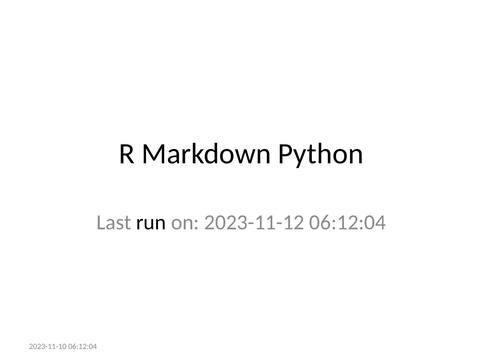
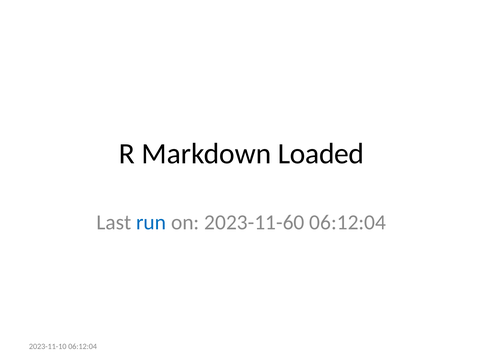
Python: Python -> Loaded (321, 153)
run colour: black -> blue (151, 222)
2023-11-12: 2023-11-12 -> 2023-11-60 (254, 222)
